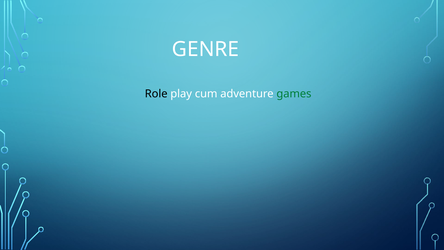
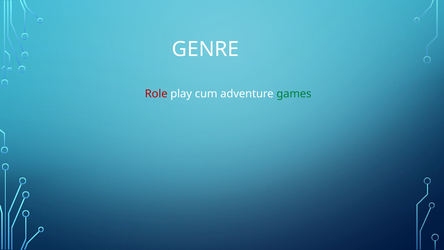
Role colour: black -> red (156, 94)
